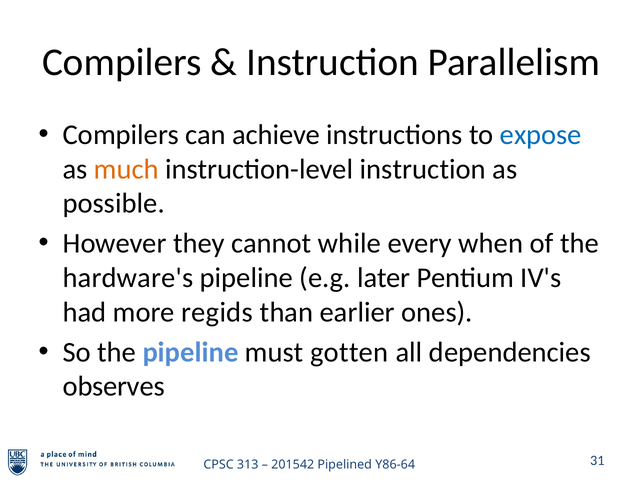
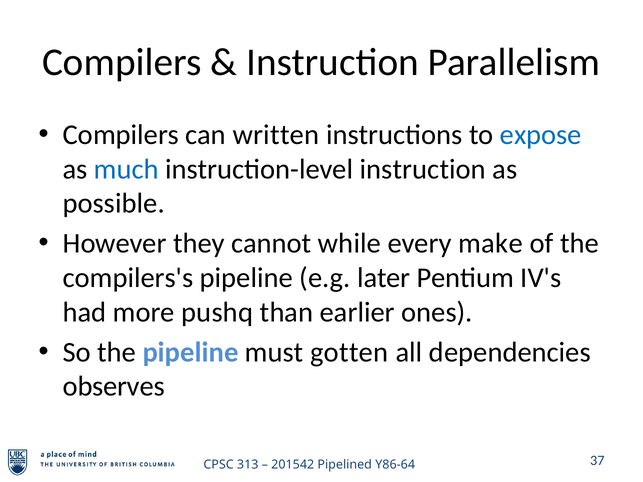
achieve: achieve -> written (276, 135)
much colour: orange -> blue (126, 169)
when: when -> make (491, 244)
hardware's: hardware's -> compilers's (128, 278)
regids: regids -> pushq (217, 312)
31: 31 -> 37 (597, 461)
